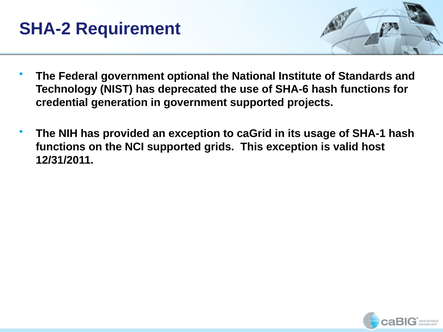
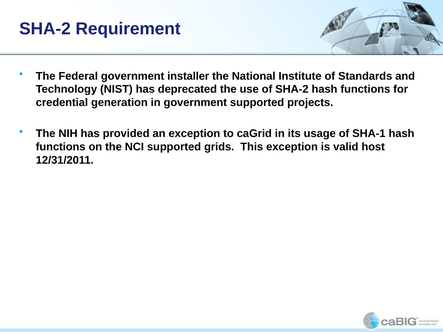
optional: optional -> installer (188, 76)
of SHA-6: SHA-6 -> SHA-2 (292, 89)
